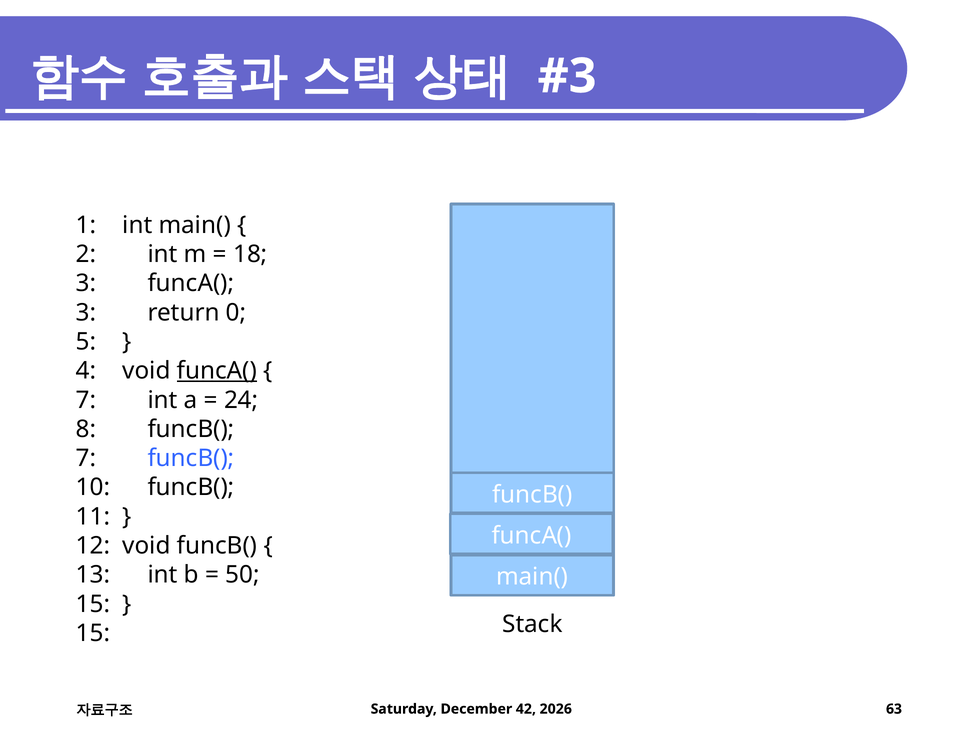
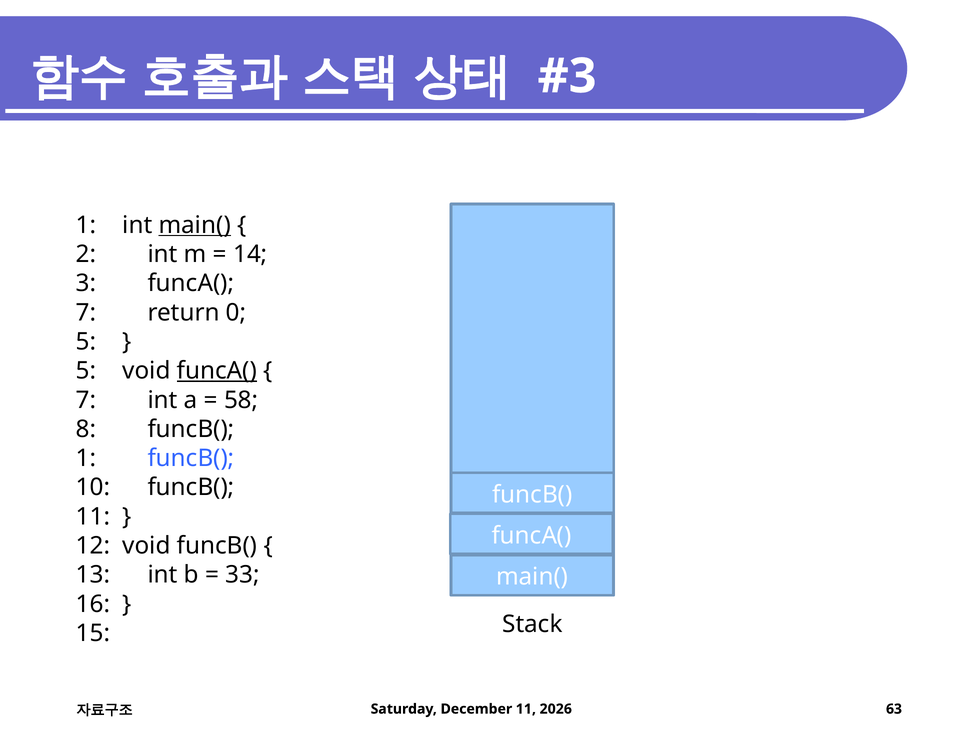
main( underline: none -> present (195, 225)
18: 18 -> 14 (250, 254)
3: 3 -> 7 (86, 313)
4: 4 -> 5 (86, 371)
24: 24 -> 58 (241, 400)
7: 7 -> 1 (86, 458)
50: 50 -> 33 (243, 575)
15: 15 -> 16 (93, 604)
42: 42 -> 11 (526, 709)
